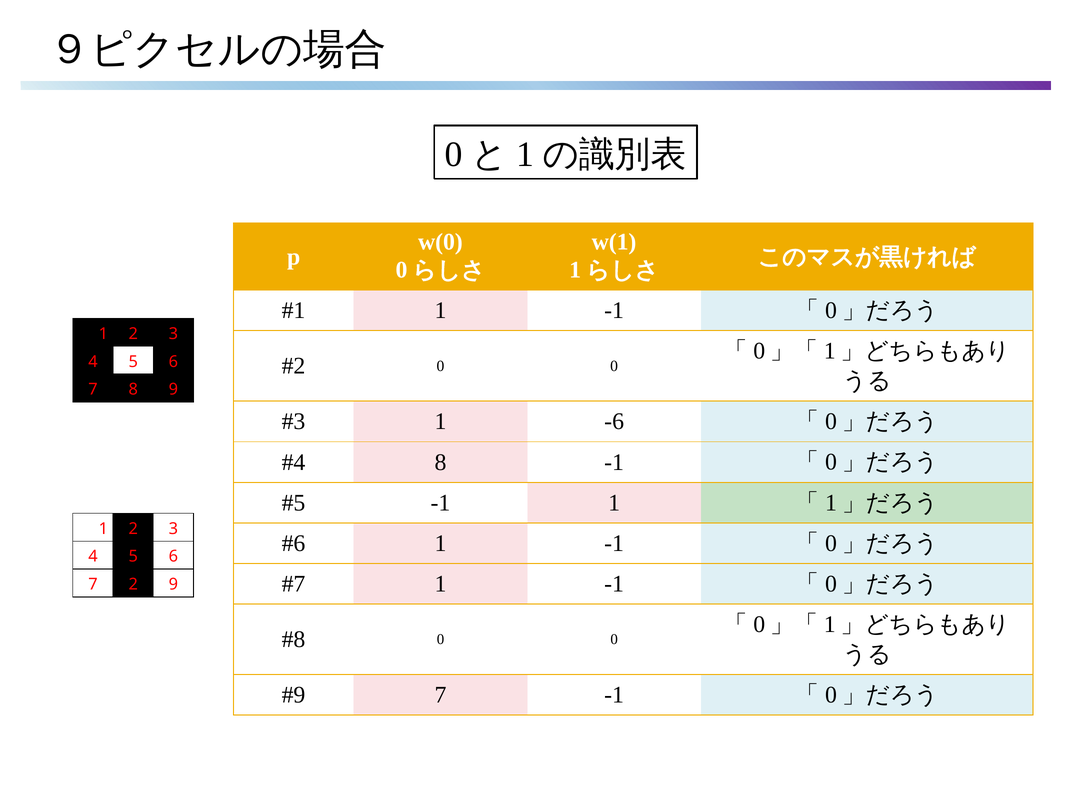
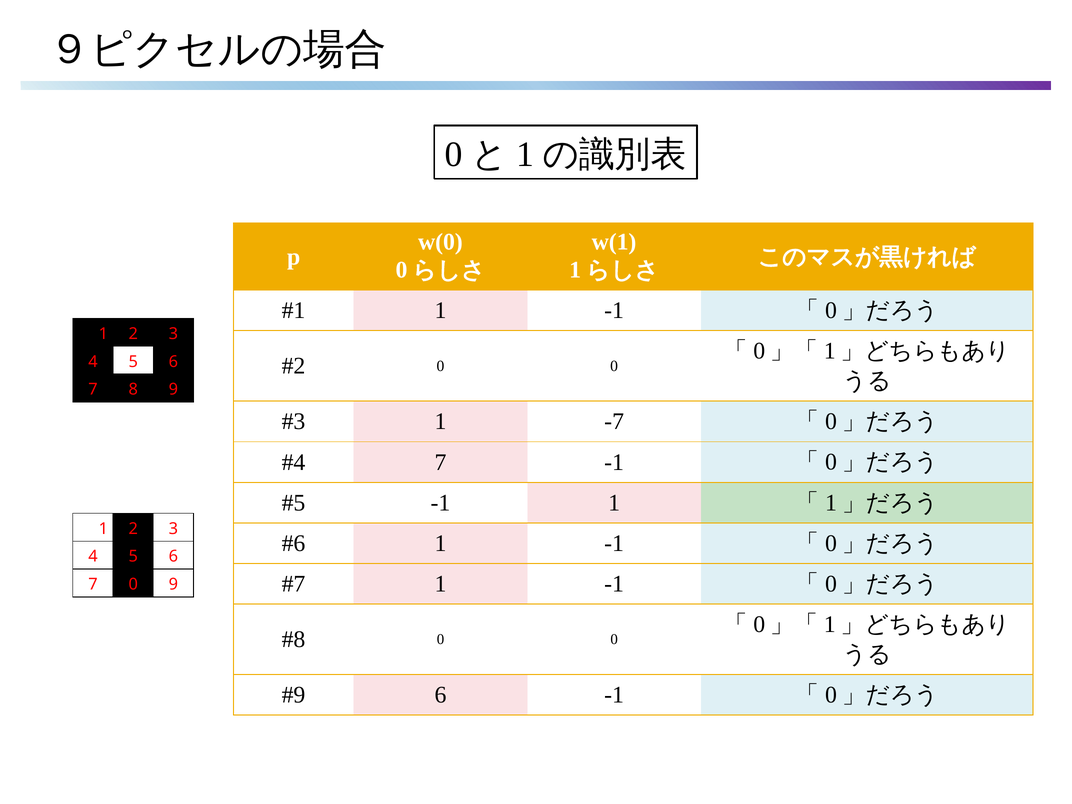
-6: -6 -> -7 (614, 422)
8: 8 -> 7 (441, 462)
7 2: 2 -> 0 (133, 584)
7: 7 -> 6 (441, 695)
